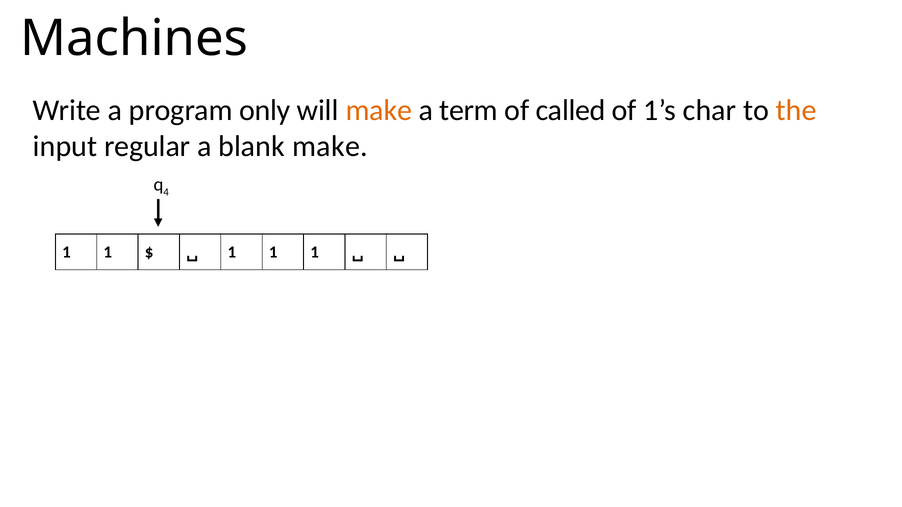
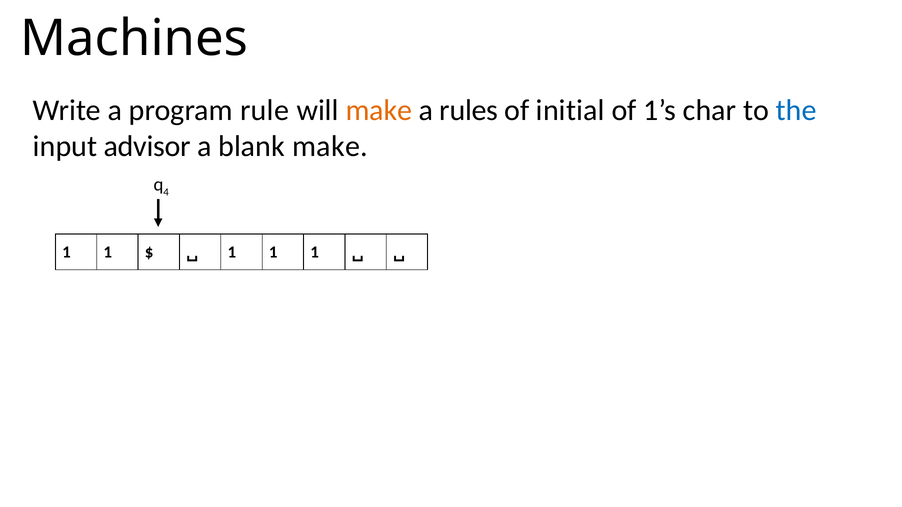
only: only -> rule (265, 111)
term: term -> rules (469, 111)
called: called -> initial (570, 111)
the colour: orange -> blue (796, 111)
regular: regular -> advisor (147, 147)
